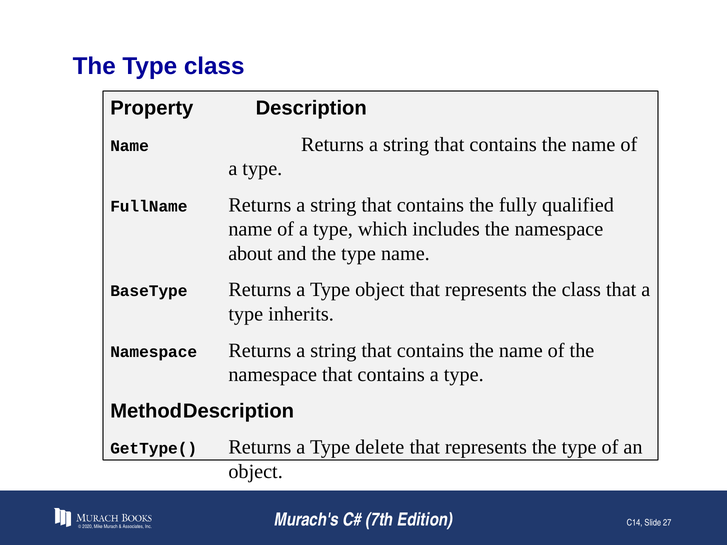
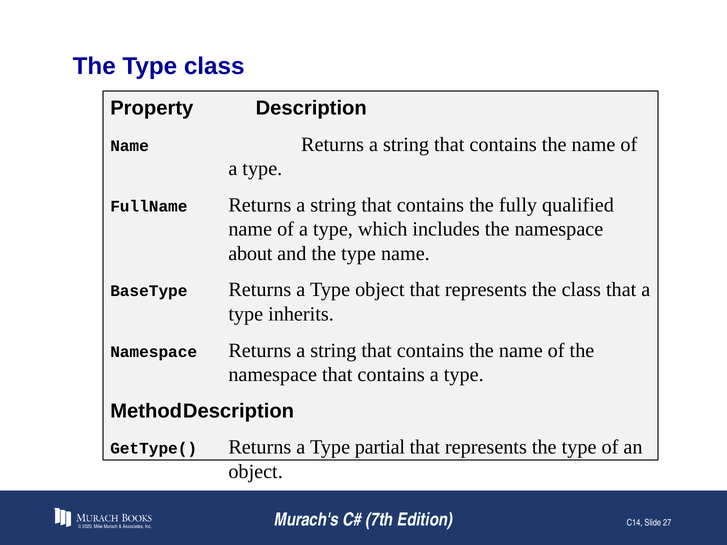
delete: delete -> partial (380, 448)
